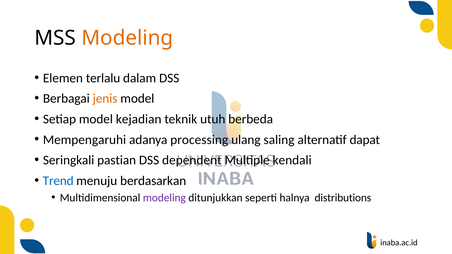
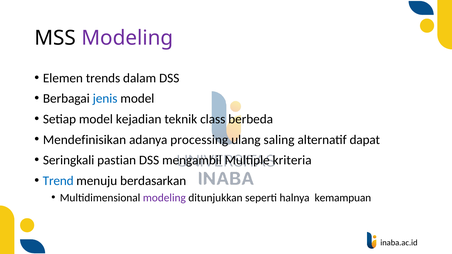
Modeling colour: orange -> purple (127, 38)
terlalu: terlalu -> trends (103, 78)
jenis colour: orange -> blue (105, 99)
utuh: utuh -> class (213, 119)
Mempengaruhi: Mempengaruhi -> Mendefinisikan (85, 140)
dependent: dependent -> mengambil (192, 160)
kendali: kendali -> kriteria (292, 160)
distributions: distributions -> kemampuan (343, 198)
